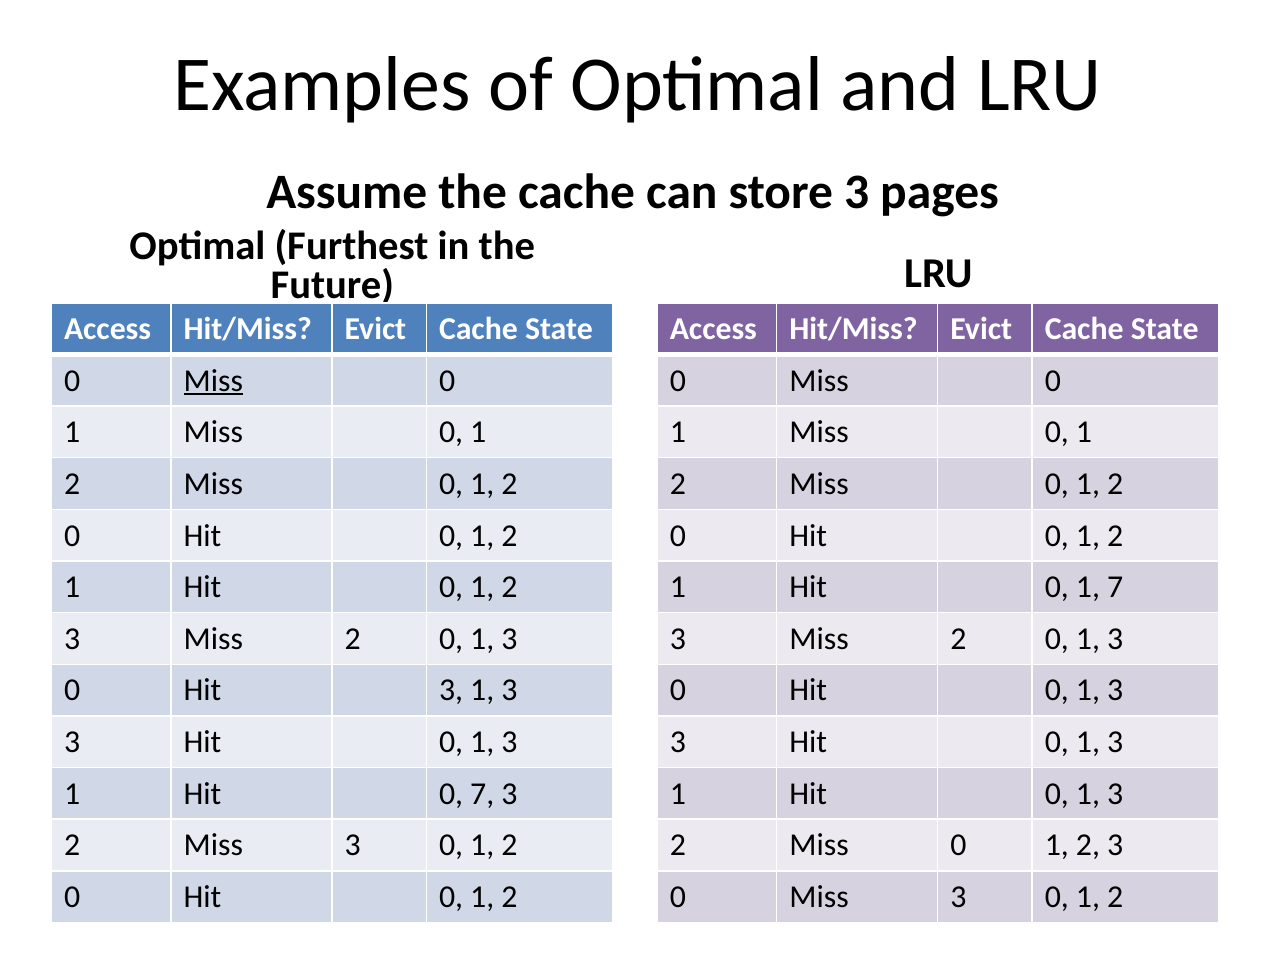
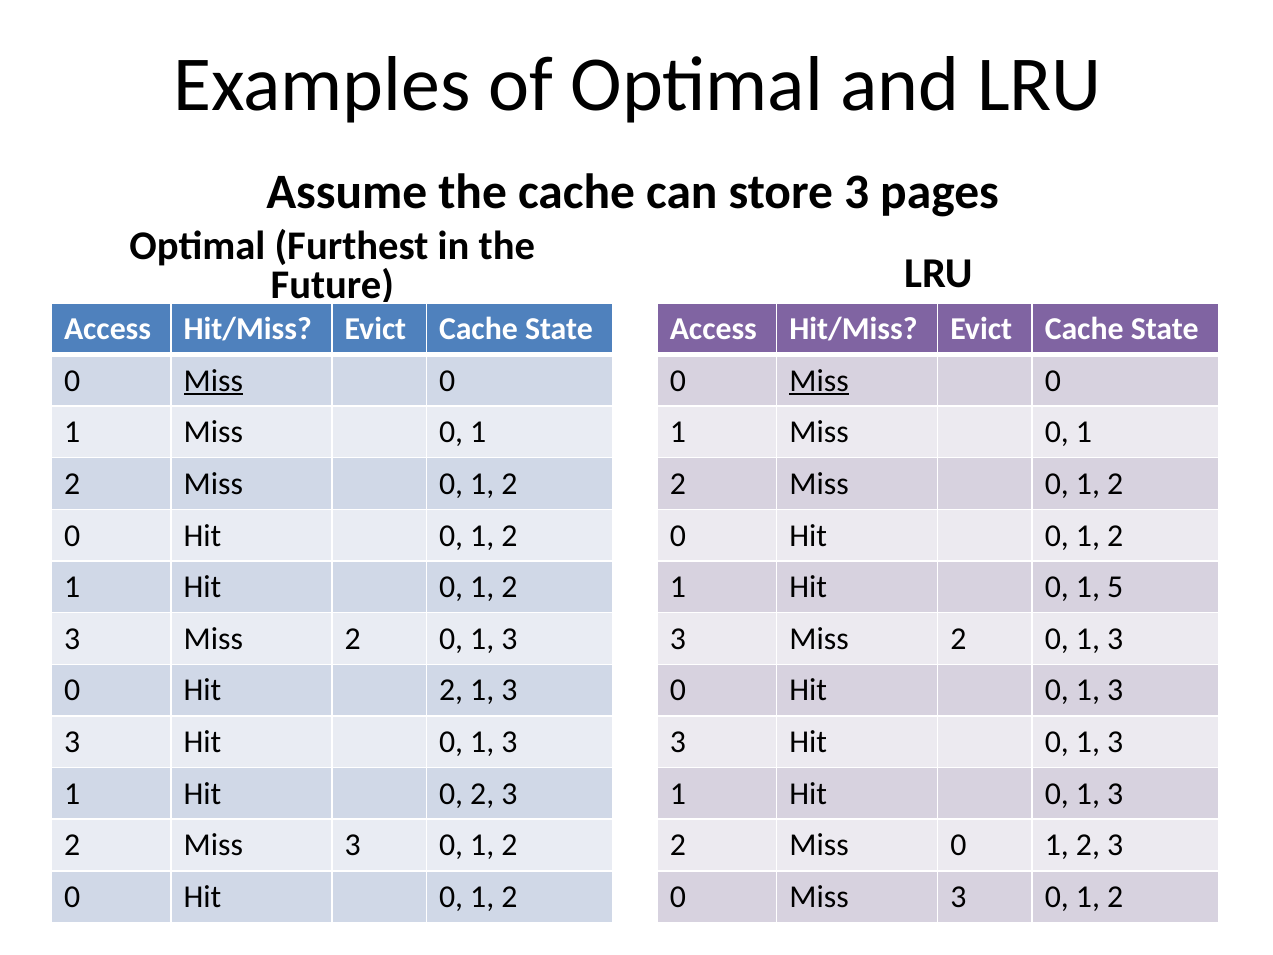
Miss underline: none -> present (819, 381)
1 7: 7 -> 5 (1115, 587)
Hit 3: 3 -> 2 (451, 690)
0 7: 7 -> 2 (482, 794)
